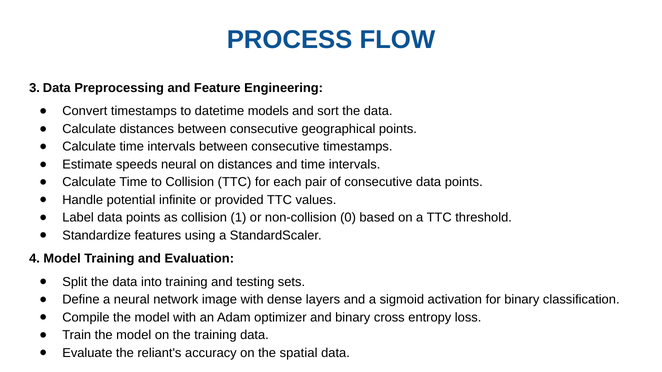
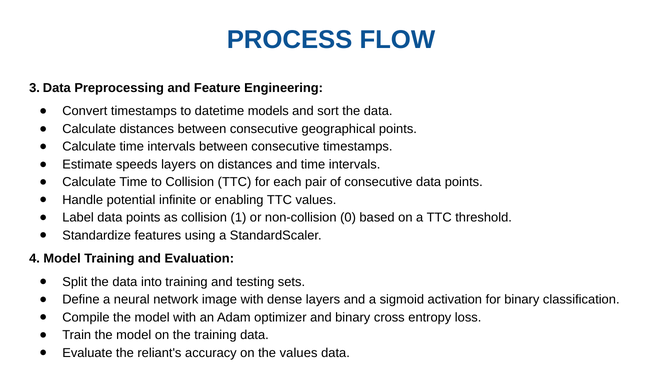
speeds neural: neural -> layers (179, 165)
provided: provided -> enabling (239, 200)
the spatial: spatial -> values (299, 353)
